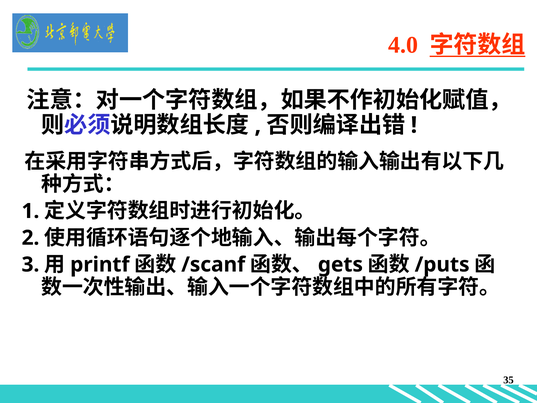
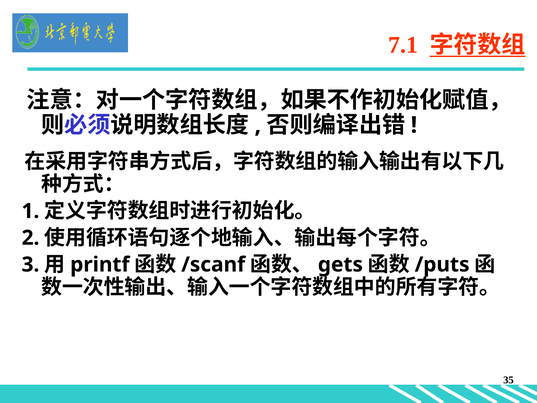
4.0: 4.0 -> 7.1 (403, 45)
